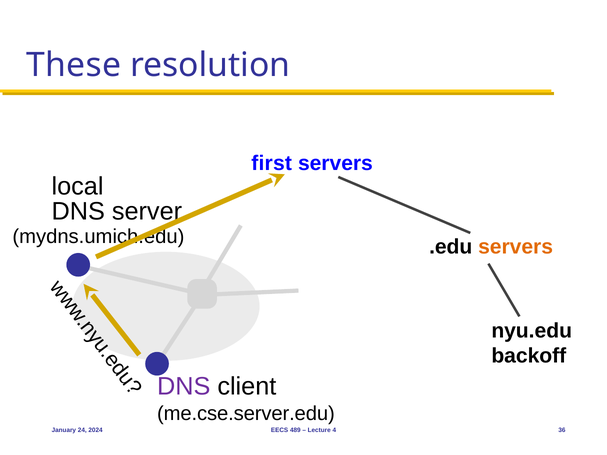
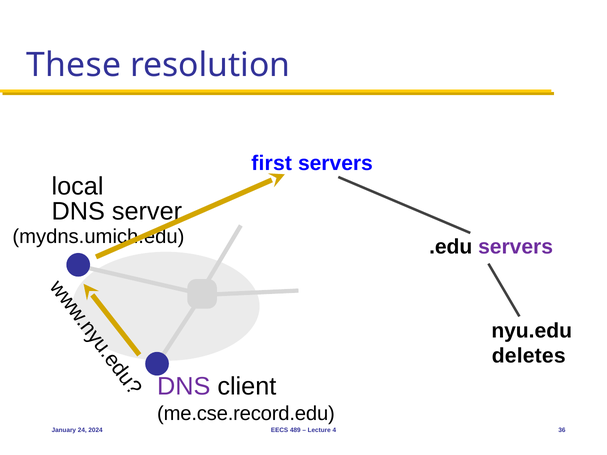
servers colour: orange -> purple (516, 247)
backoff: backoff -> deletes (529, 356)
me.cse.server.edu: me.cse.server.edu -> me.cse.record.edu (246, 414)
